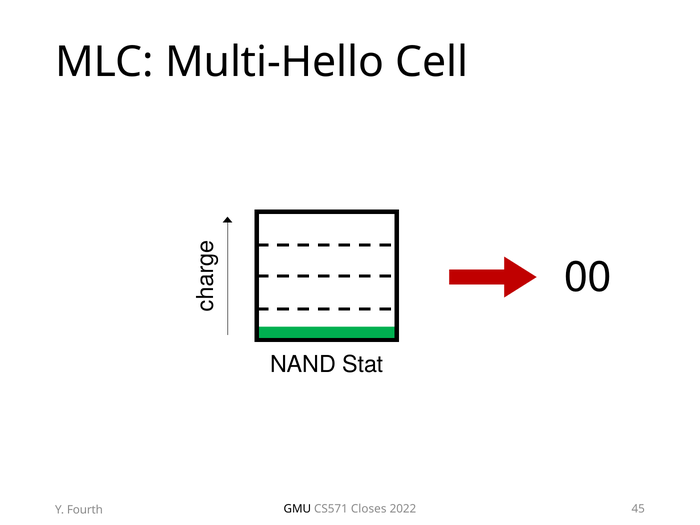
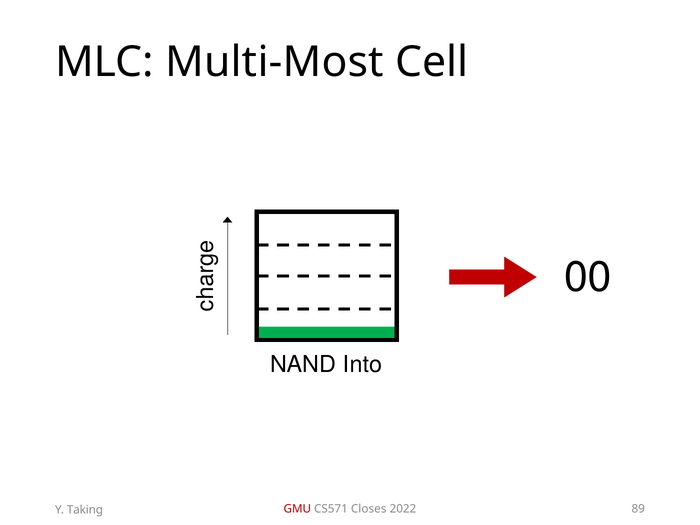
Multi-Hello: Multi-Hello -> Multi-Most (274, 62)
Stat: Stat -> Into (363, 365)
GMU colour: black -> red (297, 509)
45: 45 -> 89 (638, 509)
Fourth: Fourth -> Taking (85, 510)
